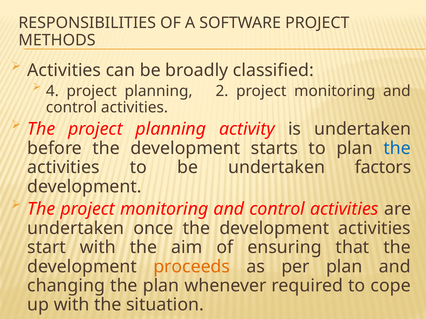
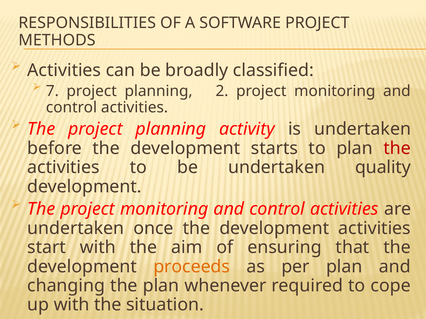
4: 4 -> 7 (52, 91)
the colour: blue -> red (397, 148)
factors: factors -> quality (383, 168)
